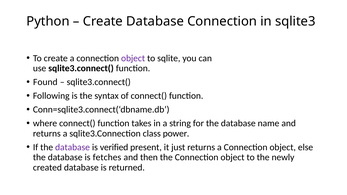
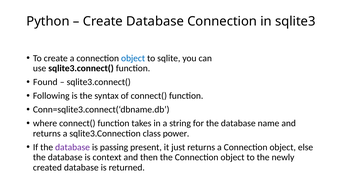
object colour: purple -> blue (133, 58)
verified: verified -> passing (114, 147)
fetches: fetches -> context (107, 158)
